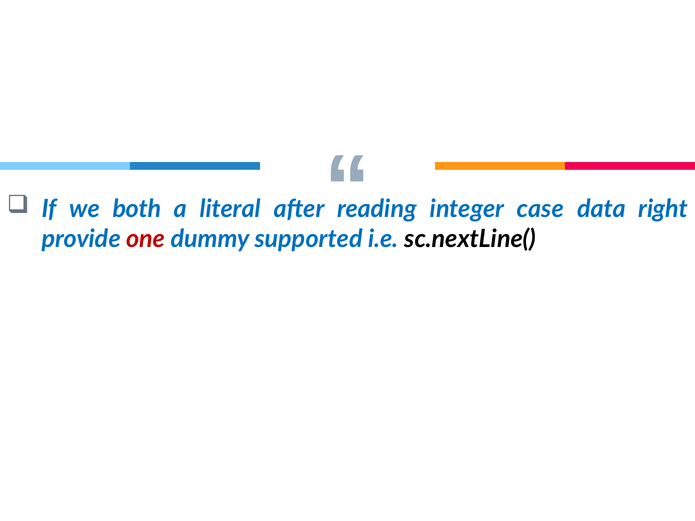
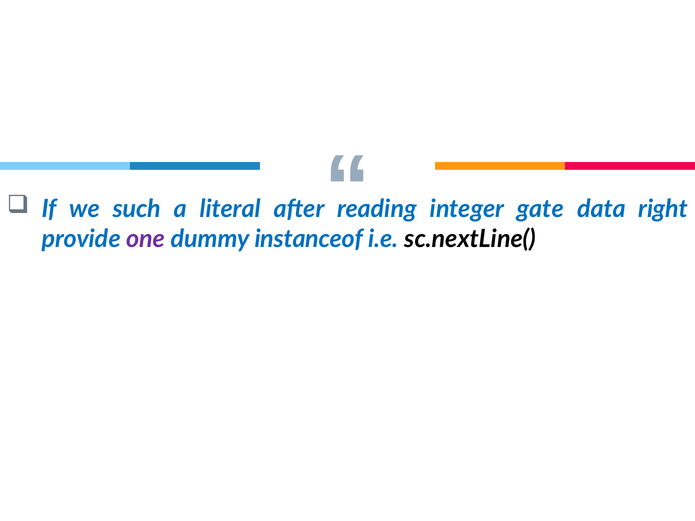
both: both -> such (137, 209)
case: case -> gate (540, 209)
one colour: red -> purple (146, 239)
supported: supported -> instanceof (309, 239)
